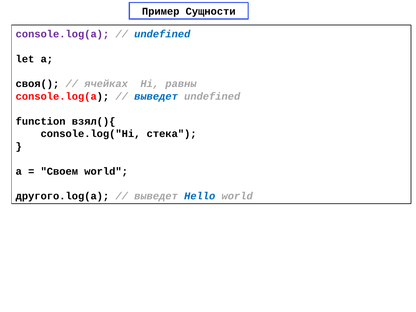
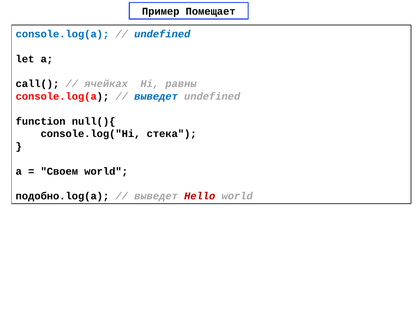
Сущности: Сущности -> Помещает (211, 12)
console.log(a colour: purple -> blue (62, 34)
своя(: своя( -> call( (37, 84)
взял(){: взял(){ -> null(){ (94, 121)
другого.log(a: другого.log(a -> подобно.log(a (62, 196)
Hello colour: blue -> red (200, 196)
